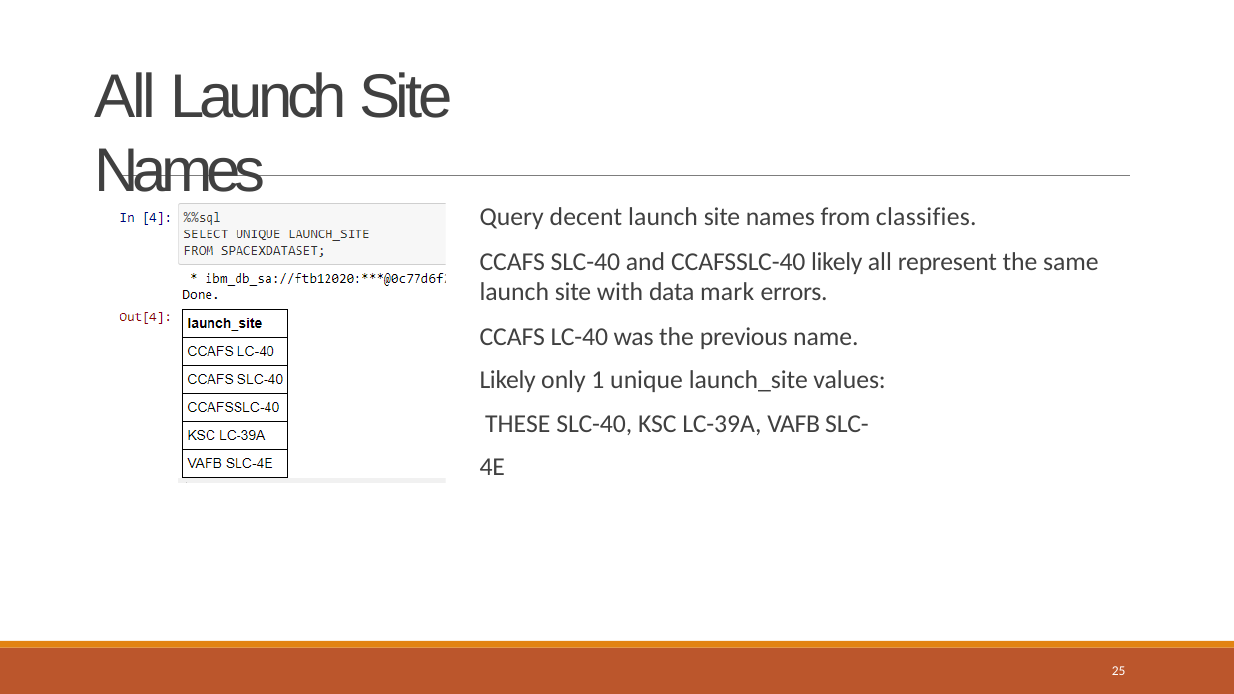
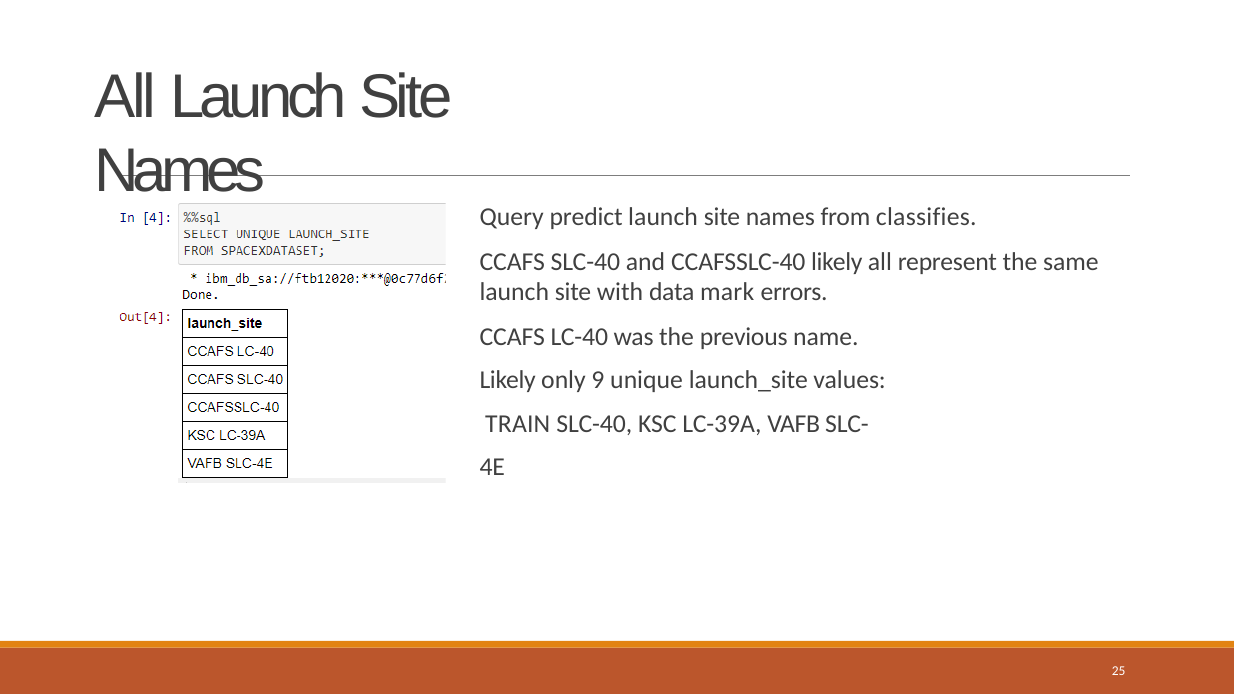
decent: decent -> predict (586, 217)
1: 1 -> 9 (598, 380)
THESE: THESE -> TRAIN (518, 424)
